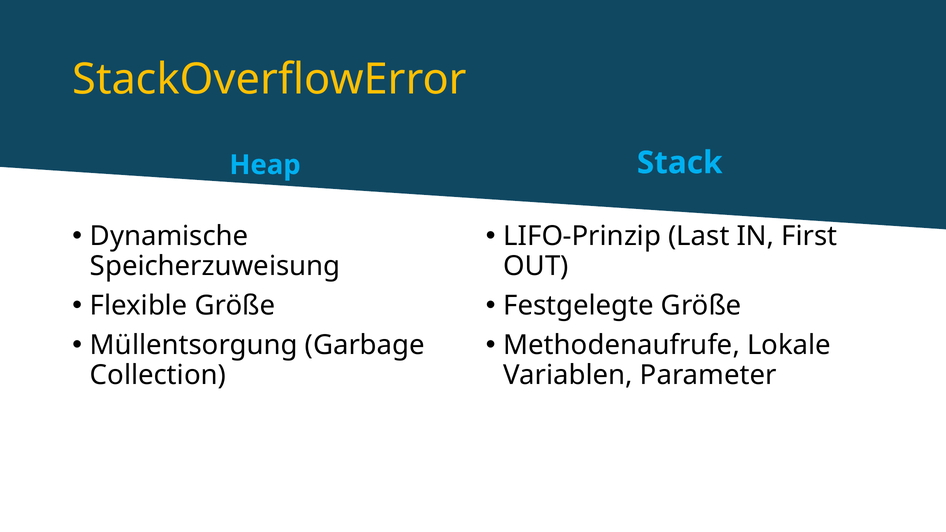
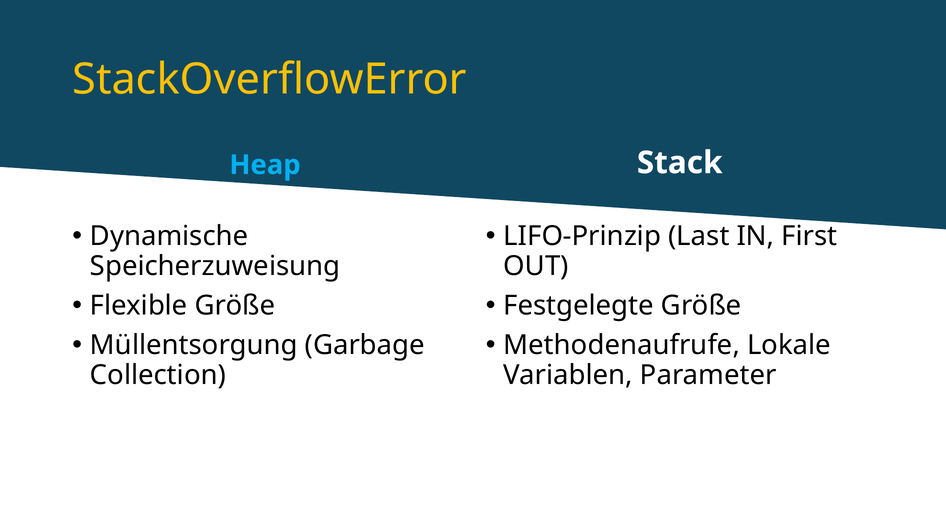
Stack colour: light blue -> white (680, 163)
